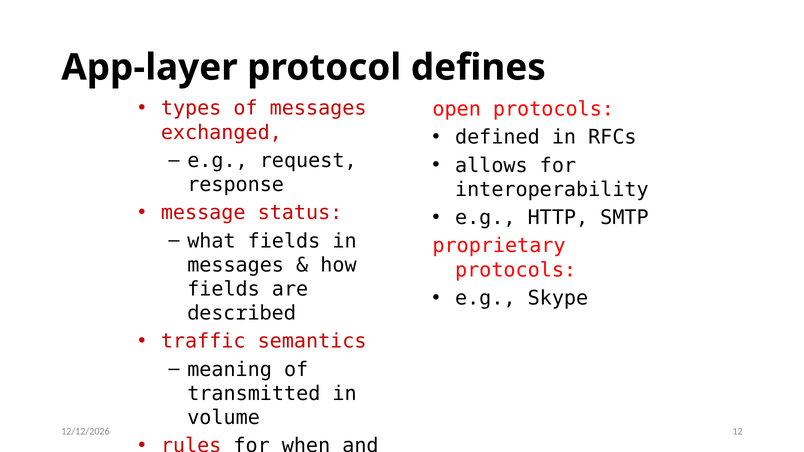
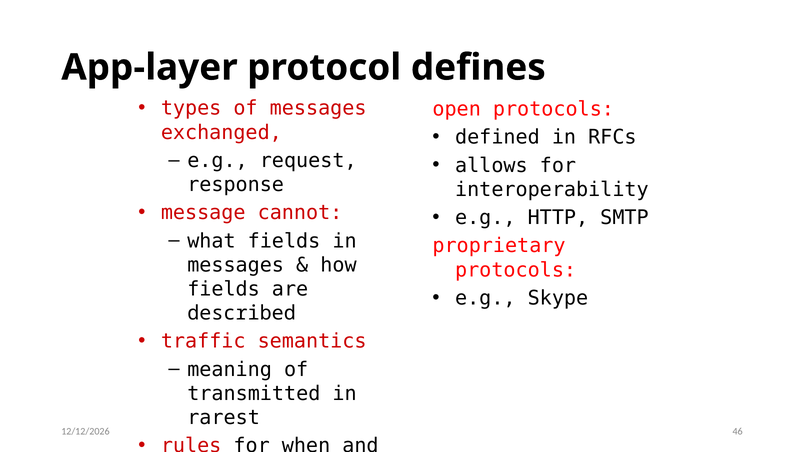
status: status -> cannot (300, 213)
volume: volume -> rarest (224, 418)
12: 12 -> 46 (738, 432)
